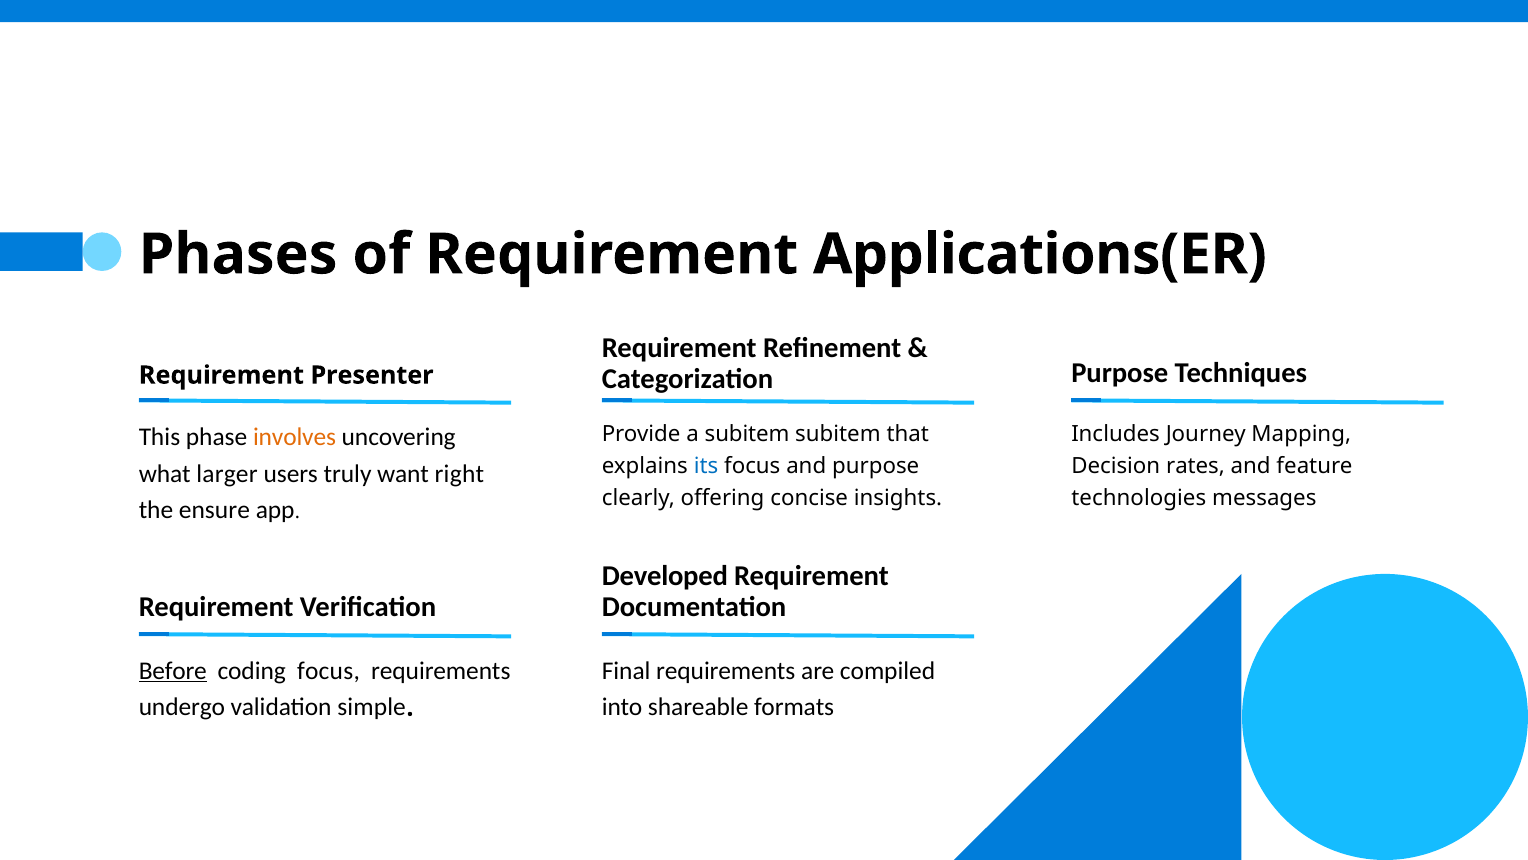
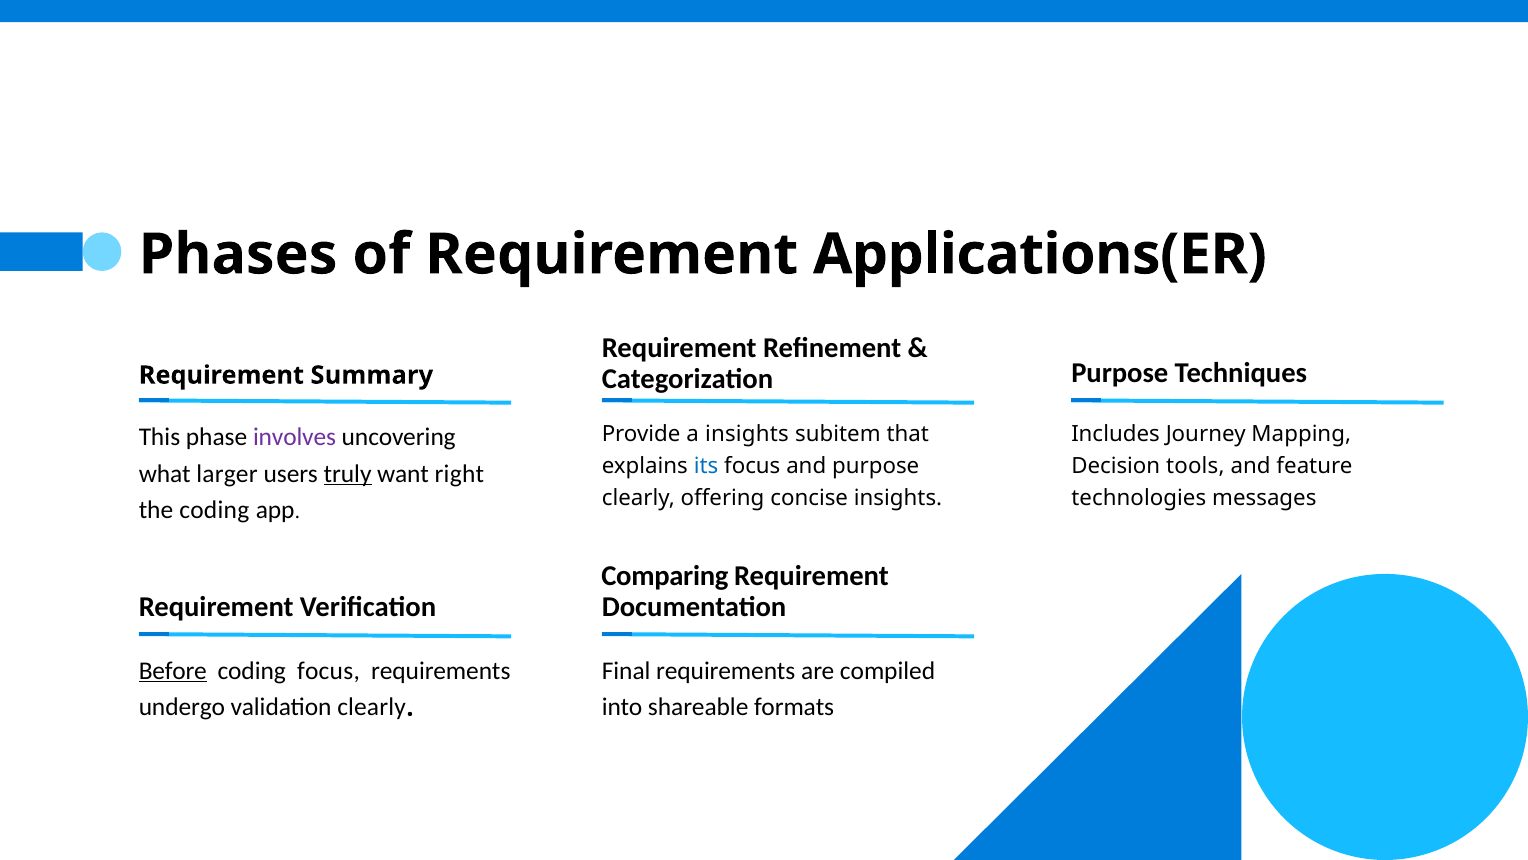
Presenter: Presenter -> Summary (372, 375)
involves colour: orange -> purple (295, 437)
a subitem: subitem -> insights (747, 434)
rates: rates -> tools (1195, 466)
truly underline: none -> present (348, 473)
the ensure: ensure -> coding (214, 510)
Developed: Developed -> Comparing (665, 576)
validation simple: simple -> clearly (372, 707)
